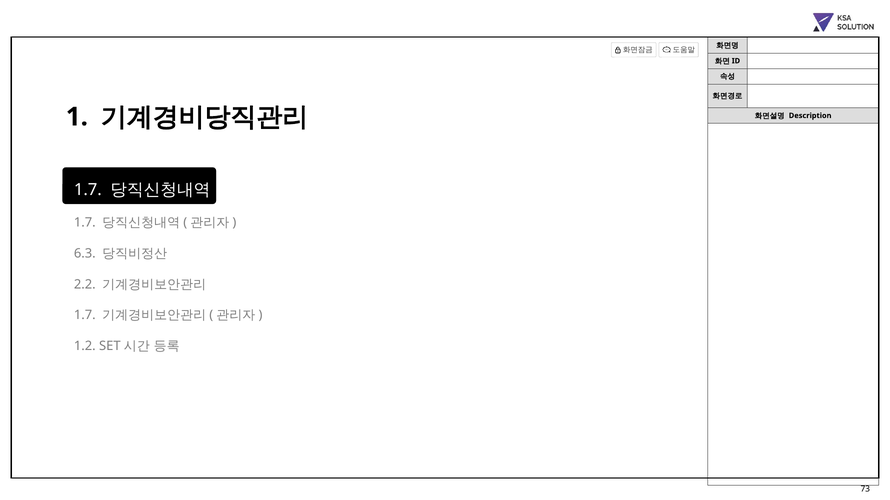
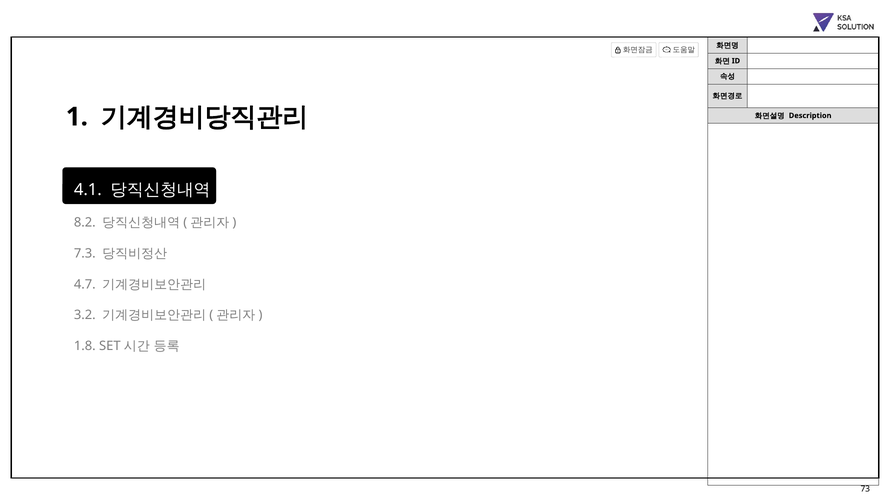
1.7: 1.7 -> 4.1 (88, 190)
1.7: 1.7 -> 8.2 (85, 223)
6.3: 6.3 -> 7.3 (85, 254)
2.2: 2.2 -> 4.7 (85, 285)
1.7: 1.7 -> 3.2 (85, 316)
1.2: 1.2 -> 1.8 (85, 346)
